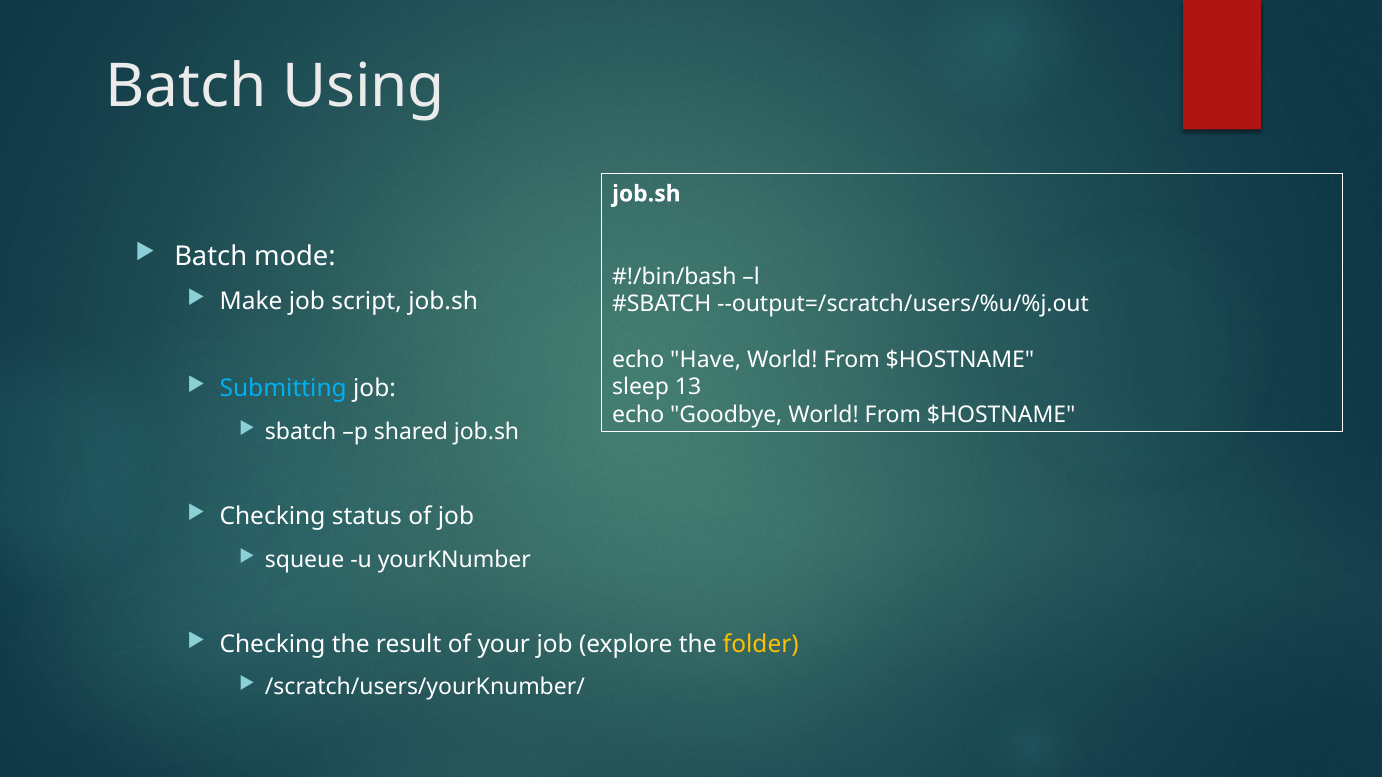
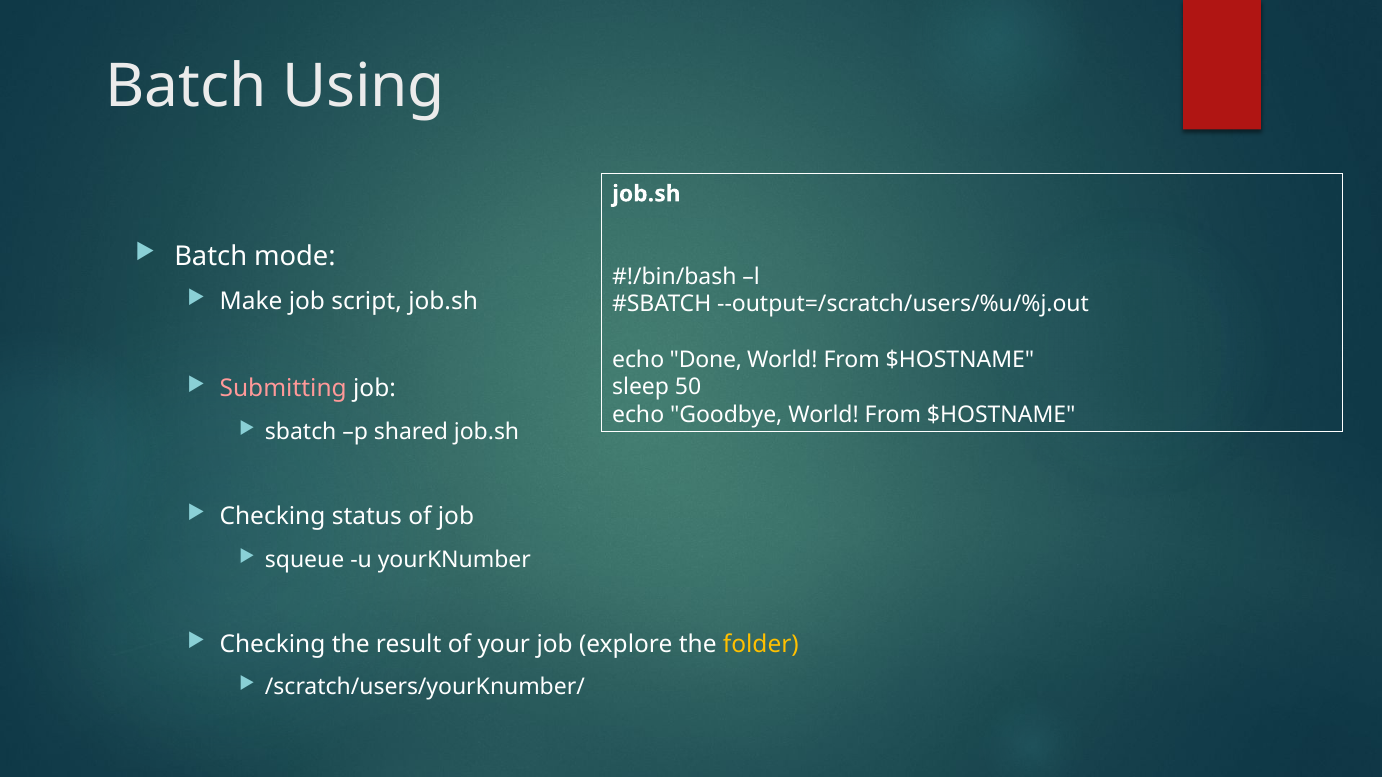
Have: Have -> Done (706, 360)
Submitting colour: light blue -> pink (283, 389)
13: 13 -> 50 (688, 387)
